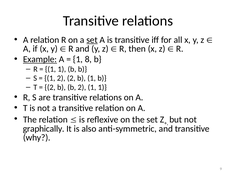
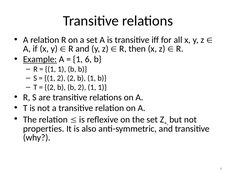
set underline: present -> none (92, 40)
8: 8 -> 6 (88, 59)
graphically: graphically -> properties (44, 129)
